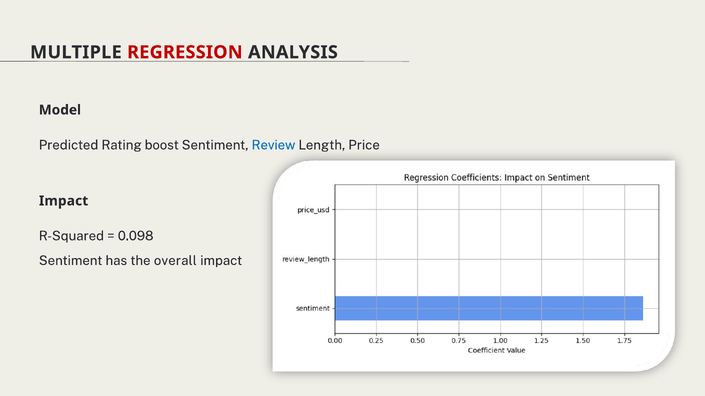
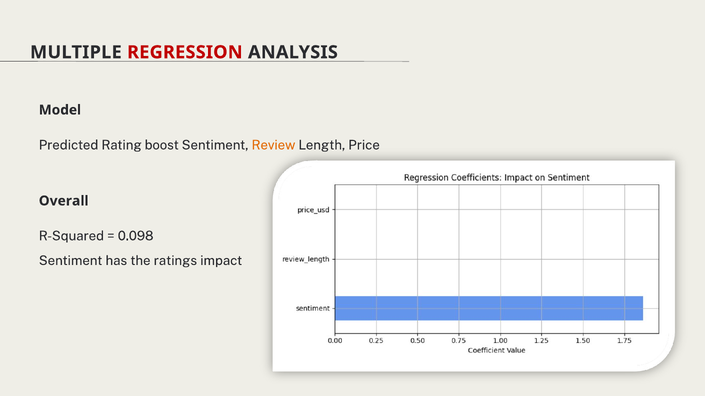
Review colour: blue -> orange (273, 145)
Impact: Impact -> Overall (64, 201)
overall: overall -> ratings (175, 261)
